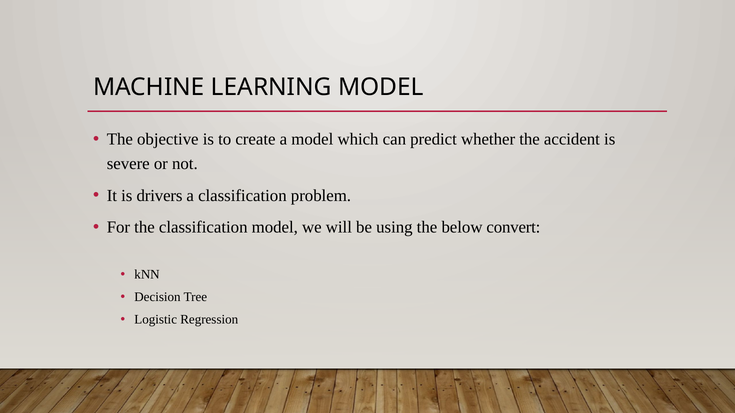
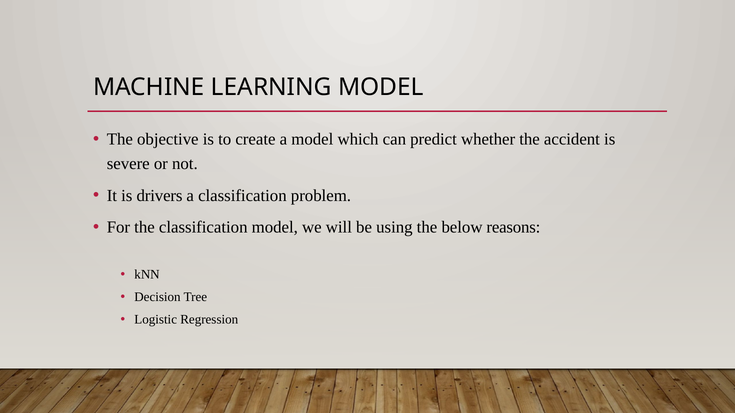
convert: convert -> reasons (513, 228)
